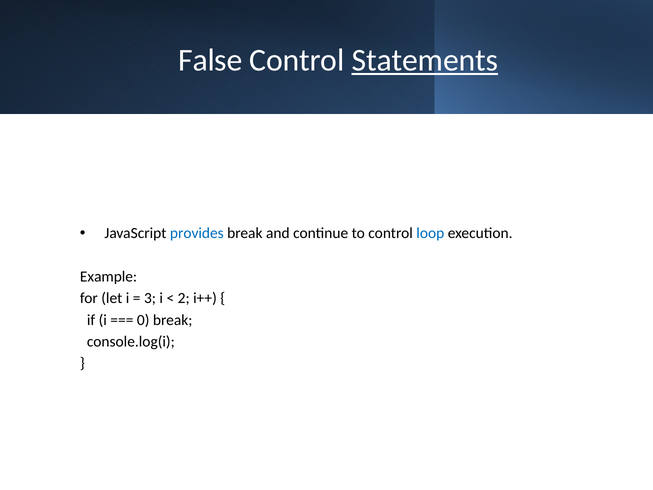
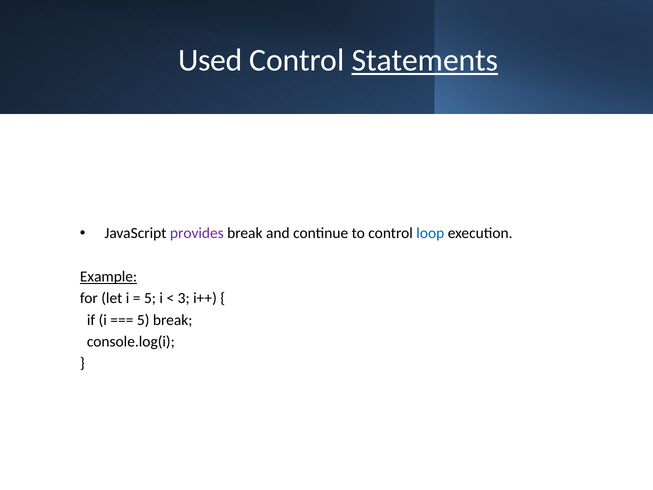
False: False -> Used (210, 60)
provides colour: blue -> purple (197, 233)
Example underline: none -> present (109, 277)
3: 3 -> 5 (150, 298)
2: 2 -> 3 (184, 298)
0: 0 -> 5 (143, 320)
